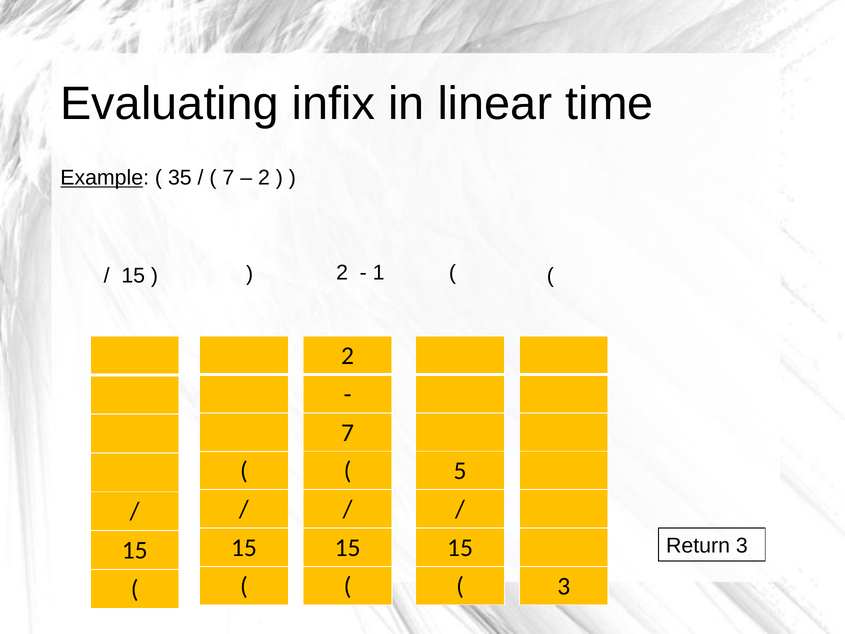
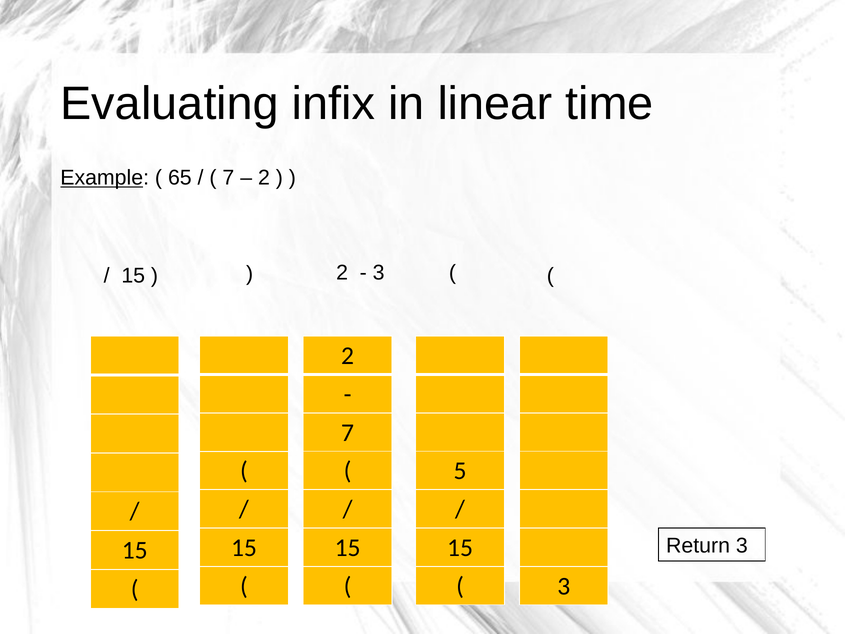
35: 35 -> 65 (180, 178)
1: 1 -> 3 (379, 272)
